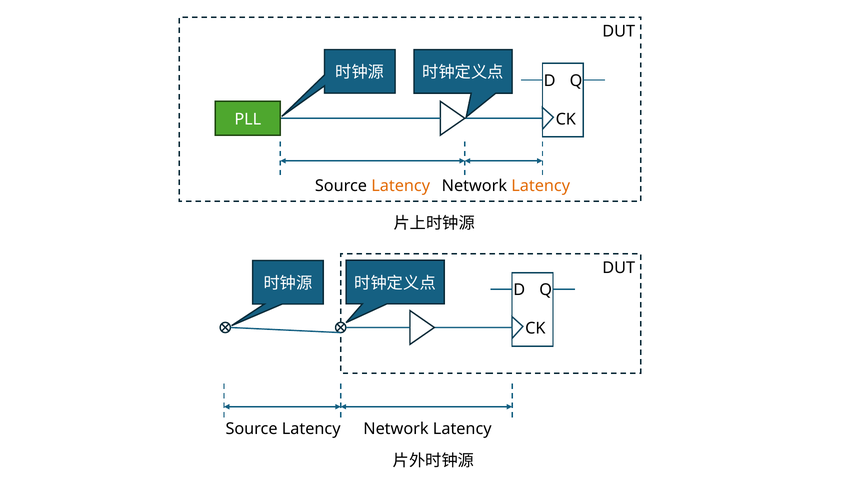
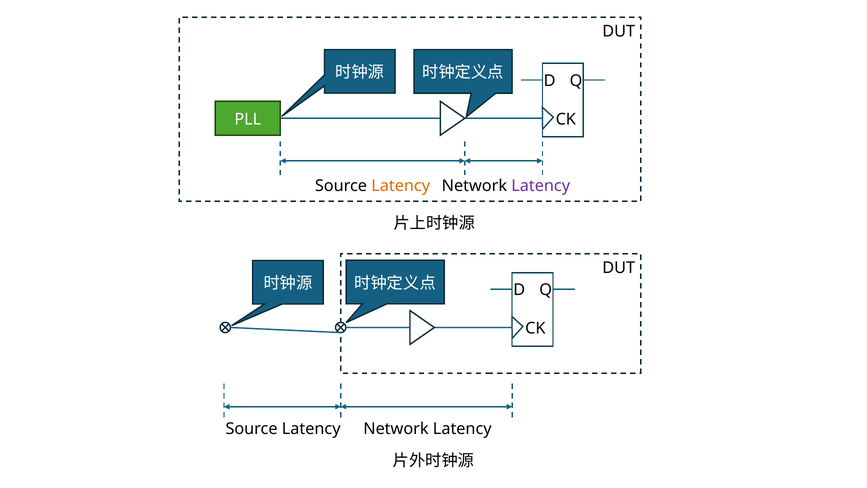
Latency colour: orange -> purple (541, 186)
